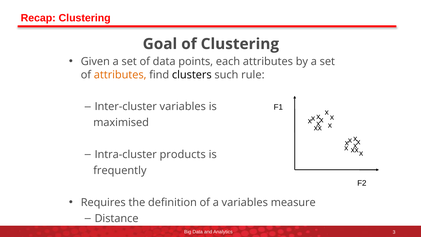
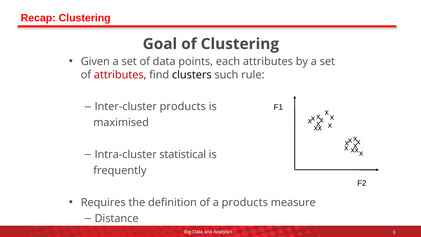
attributes colour: orange -> red (120, 75)
Inter-cluster variables: variables -> products (183, 107)
products: products -> statistical (183, 155)
a variables: variables -> products (245, 202)
